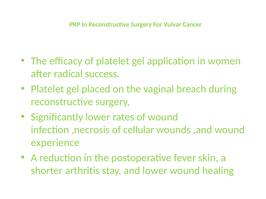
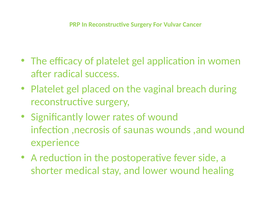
cellular: cellular -> saunas (139, 130)
skin: skin -> side (208, 158)
arthritis: arthritis -> medical (82, 171)
